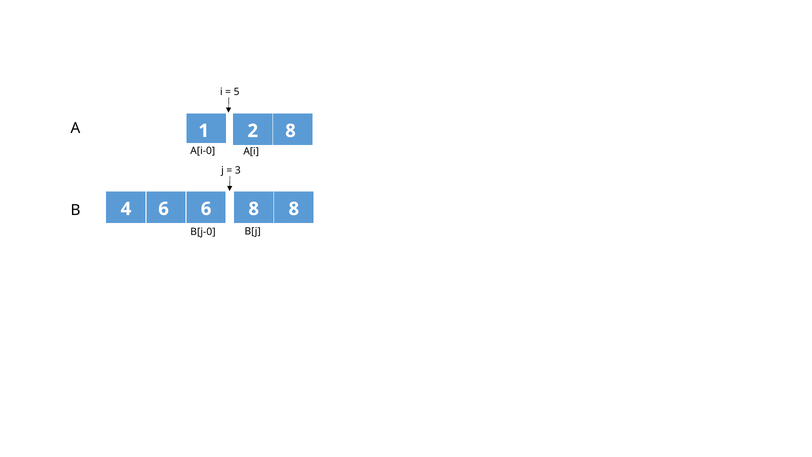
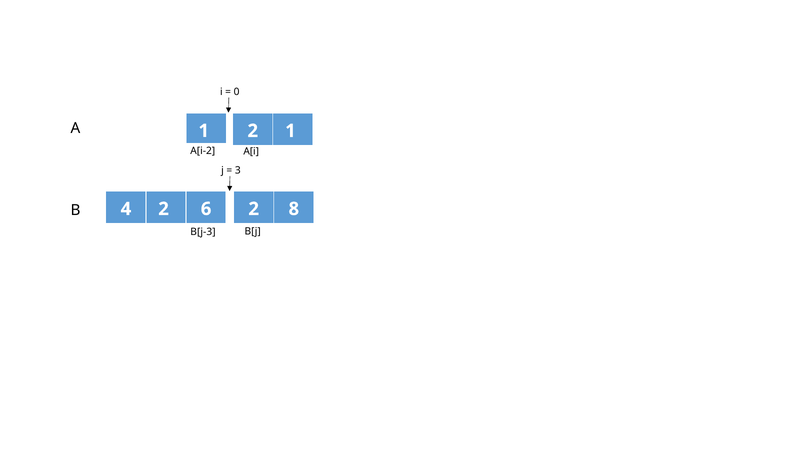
5: 5 -> 0 (237, 92)
2 8: 8 -> 1 (290, 131)
A[i-0: A[i-0 -> A[i-2 (203, 151)
4 6: 6 -> 2 (164, 209)
6 8: 8 -> 2 (254, 209)
B[j-0: B[j-0 -> B[j-3 (203, 232)
